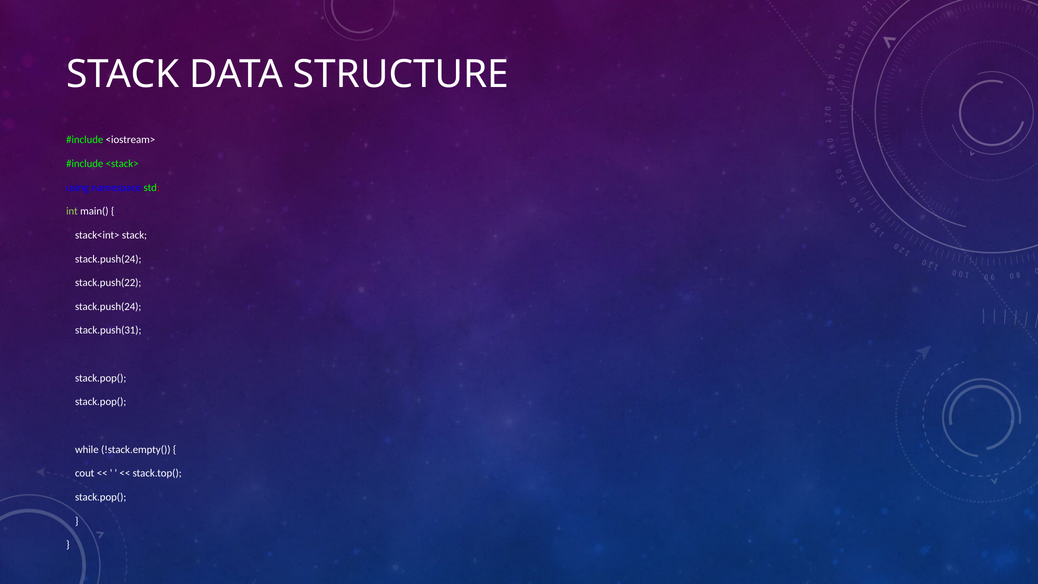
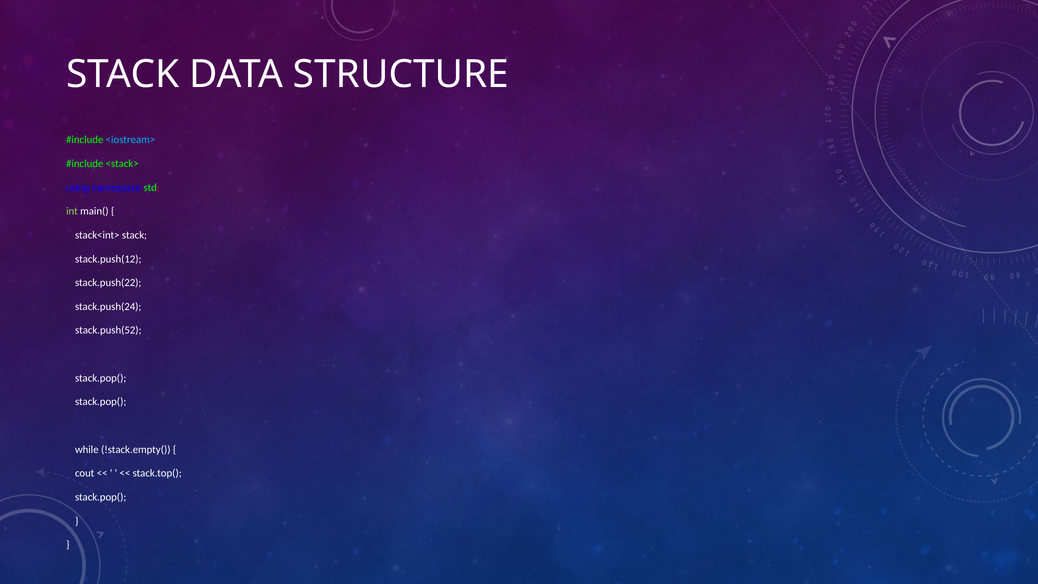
<iostream> colour: white -> light blue (130, 140)
stack.push(24: stack.push(24 -> stack.push(12 (108, 259)
stack.push(31: stack.push(31 -> stack.push(52 (108, 330)
